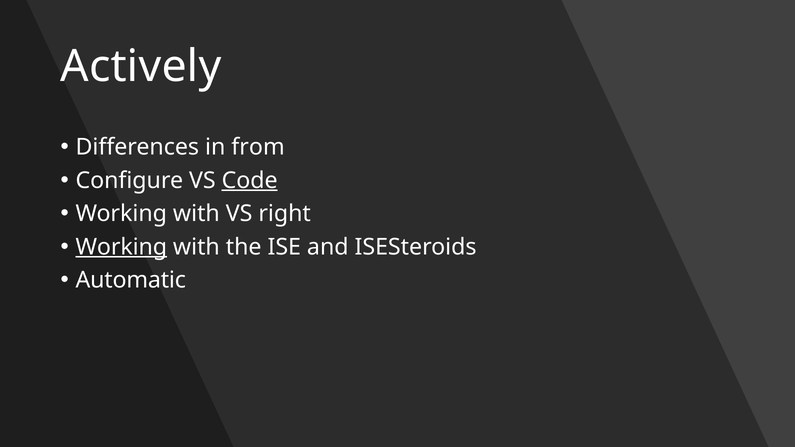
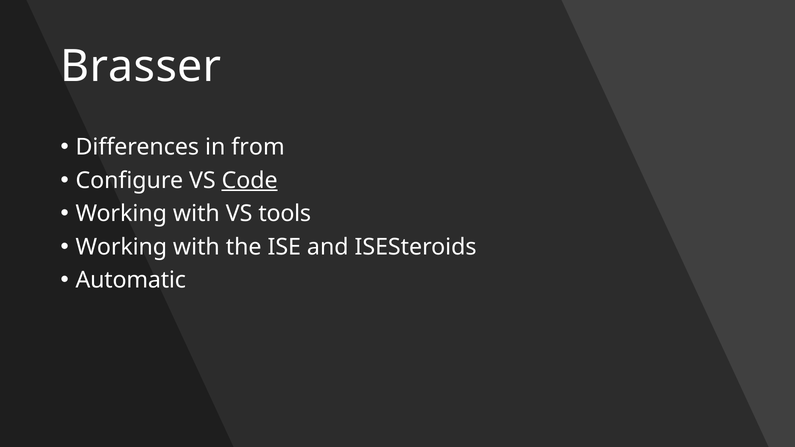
Actively: Actively -> Brasser (141, 67)
right: right -> tools (285, 214)
Working underline: present -> none (121, 247)
